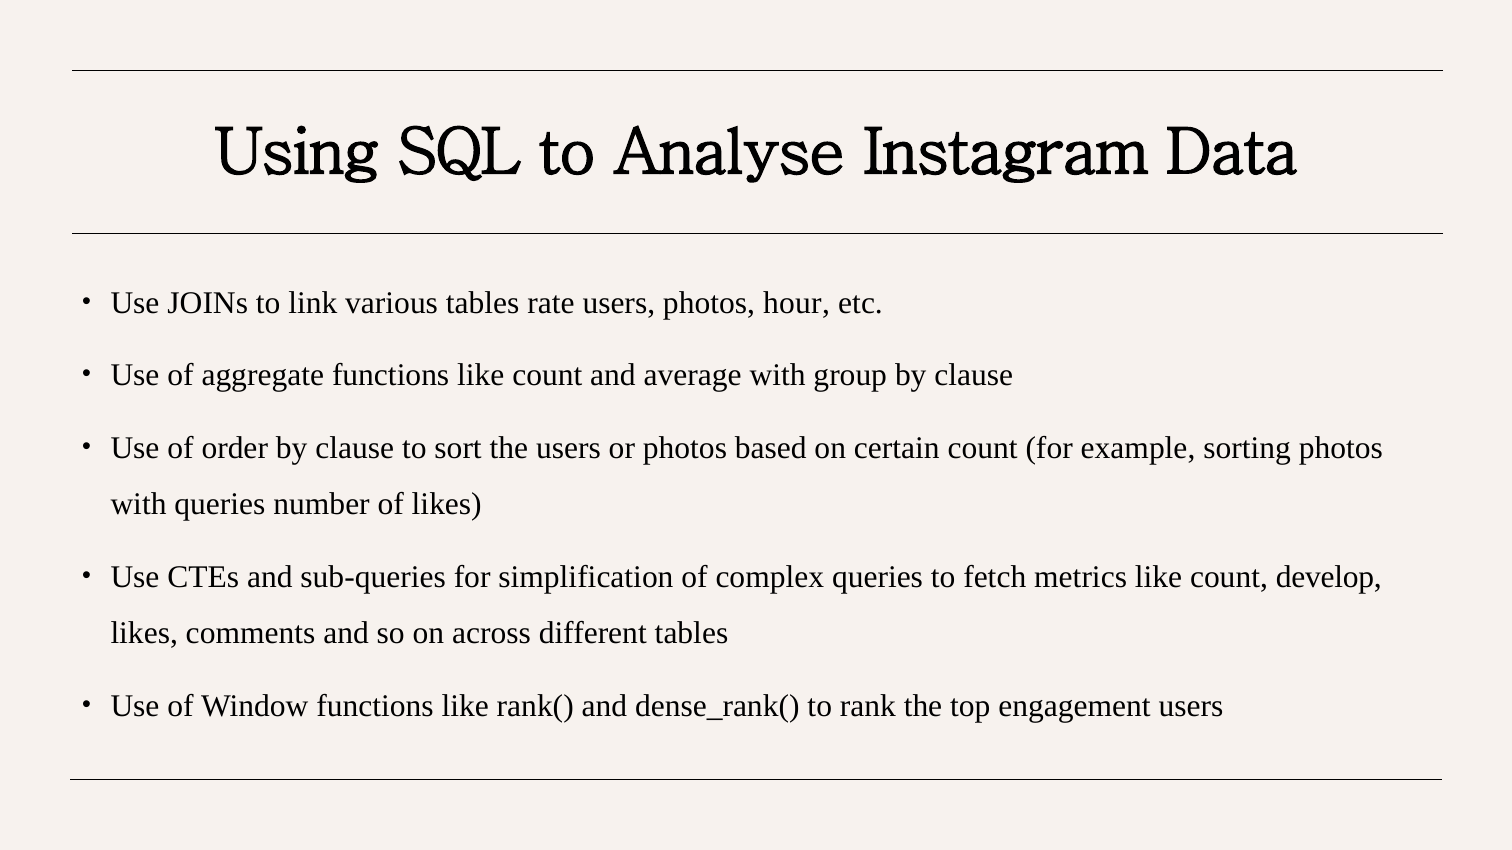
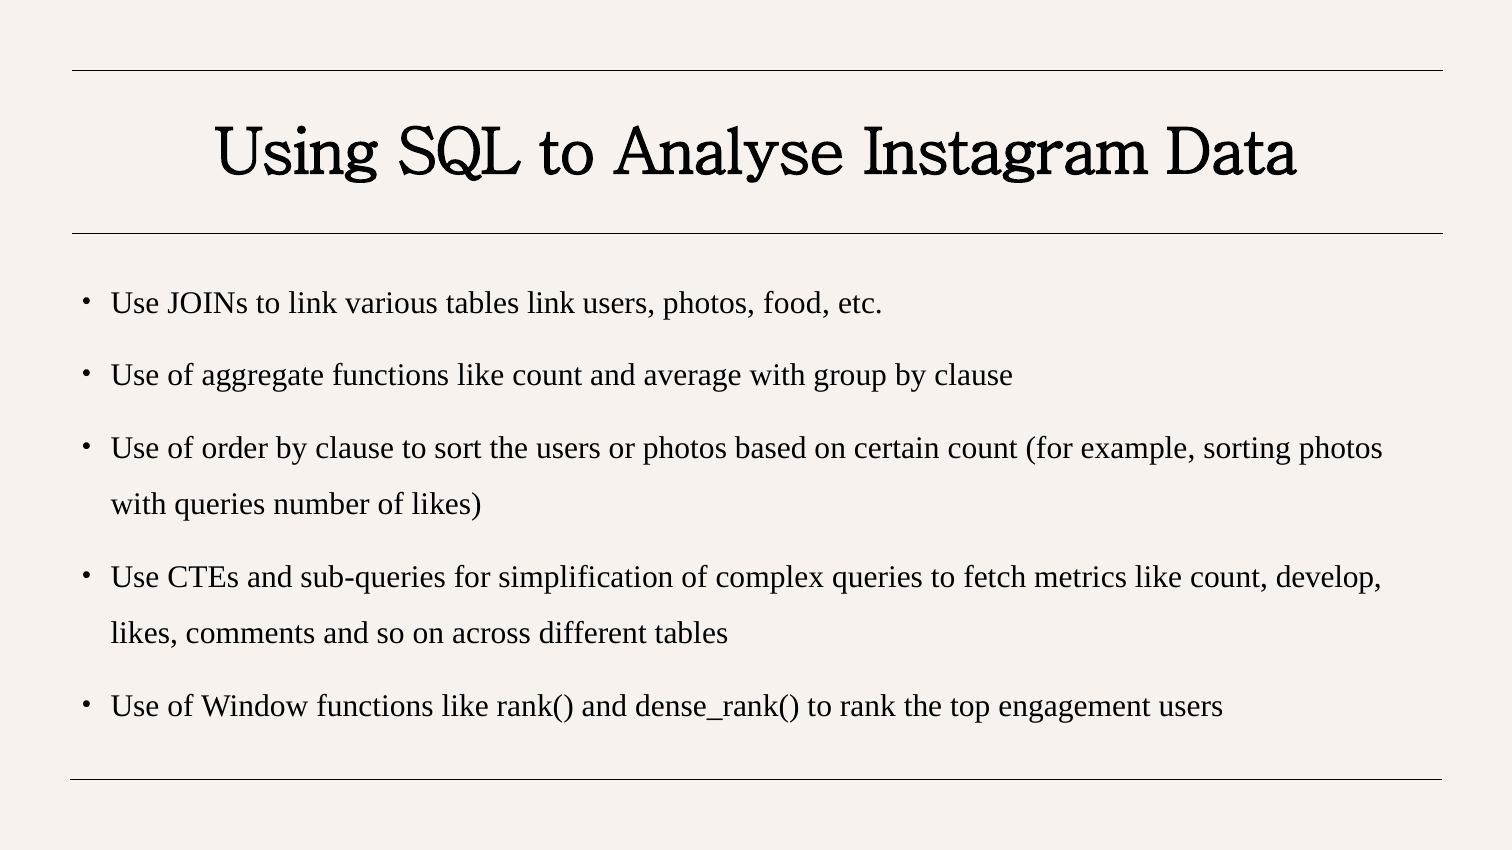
tables rate: rate -> link (551, 303)
hour: hour -> food (796, 303)
